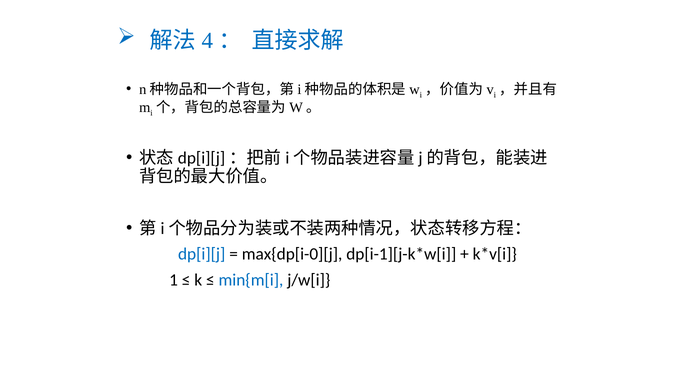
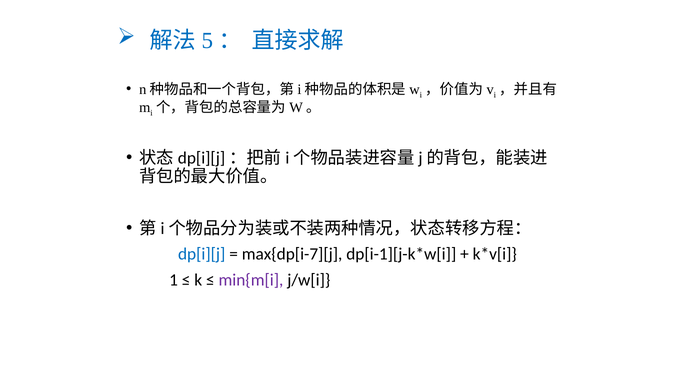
4: 4 -> 5 (207, 40)
max{dp[i-0][j: max{dp[i-0][j -> max{dp[i-7][j (292, 254)
min{m[i colour: blue -> purple (251, 280)
